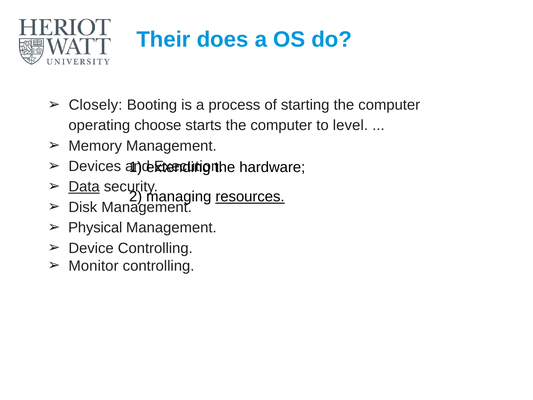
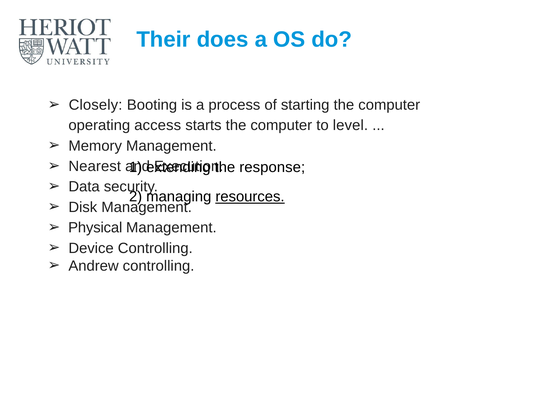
choose: choose -> access (158, 125)
Devices: Devices -> Nearest (95, 166)
hardware: hardware -> response (272, 167)
Data underline: present -> none (84, 187)
Monitor: Monitor -> Andrew (94, 266)
